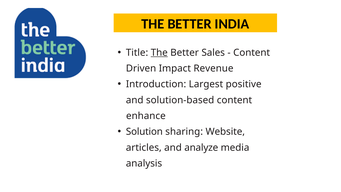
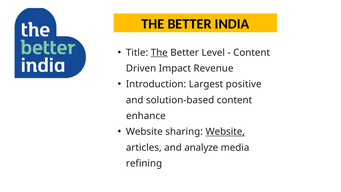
Sales: Sales -> Level (213, 53)
Solution: Solution -> Website (144, 132)
Website underline: none -> present (225, 132)
analysis: analysis -> refining (144, 163)
